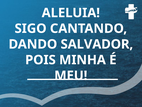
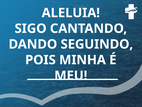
SALVADOR: SALVADOR -> SEGUINDO (97, 44)
